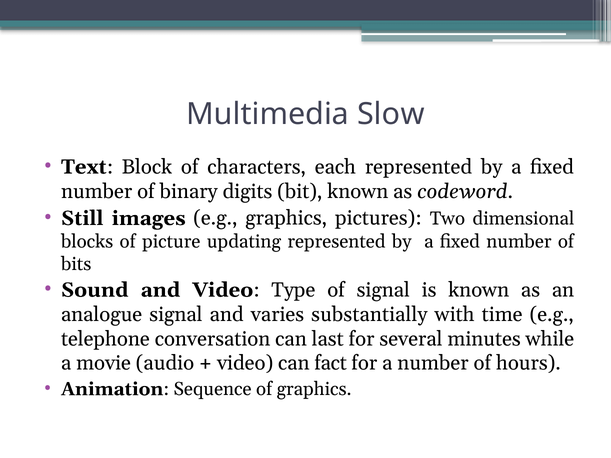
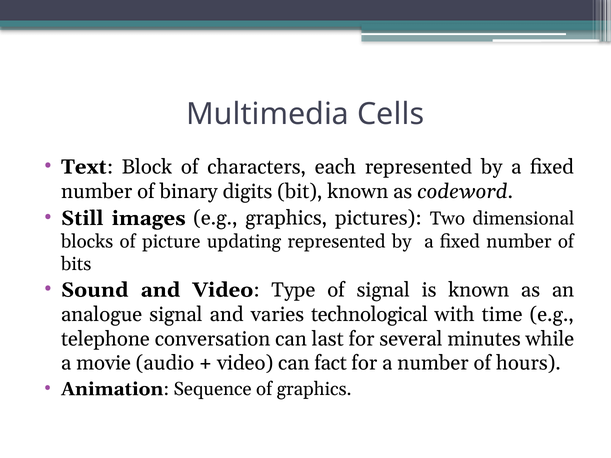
Slow: Slow -> Cells (391, 114)
substantially: substantially -> technological (370, 315)
